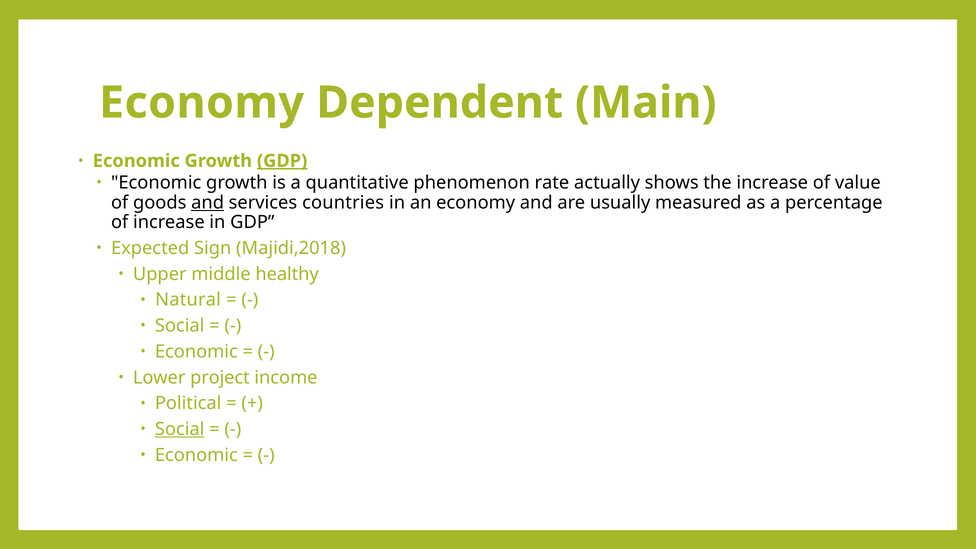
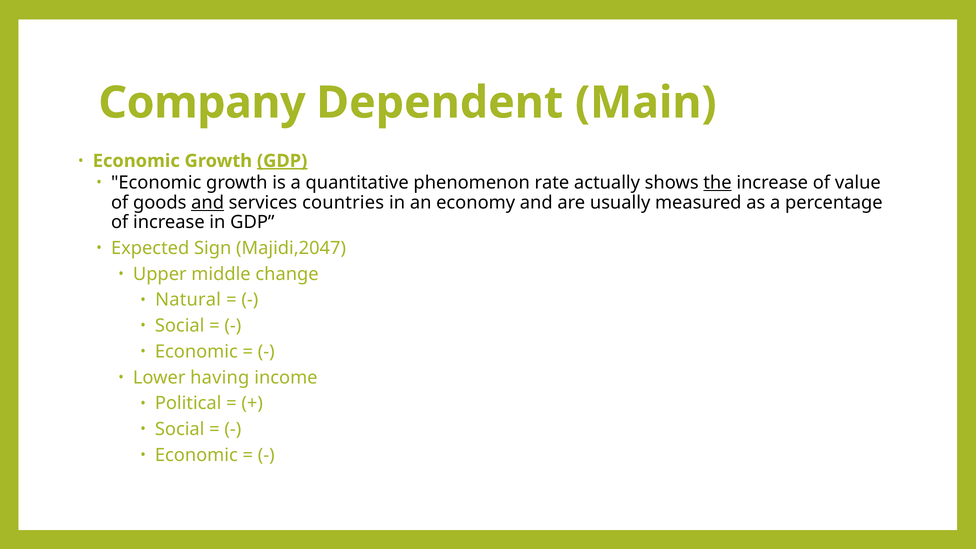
Economy: Economy -> Company (202, 103)
the underline: none -> present (717, 183)
Majidi,2018: Majidi,2018 -> Majidi,2047 (291, 248)
healthy: healthy -> change (287, 274)
project: project -> having (220, 378)
Social underline: present -> none (180, 429)
